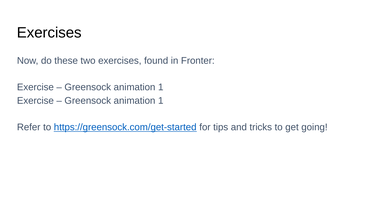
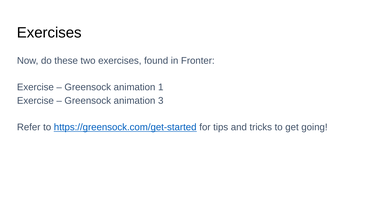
1: 1 -> 3 (161, 100)
